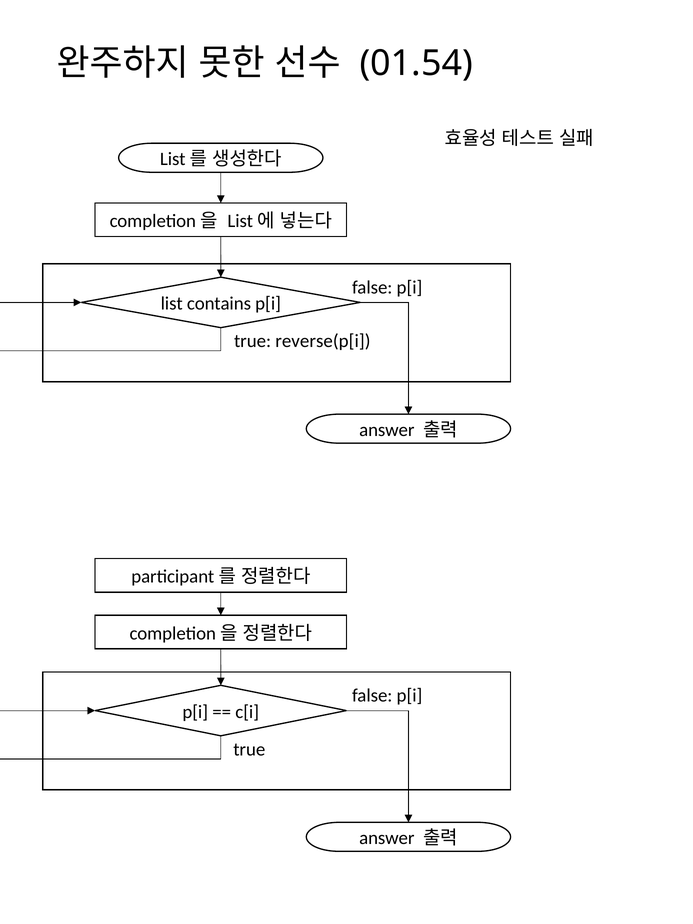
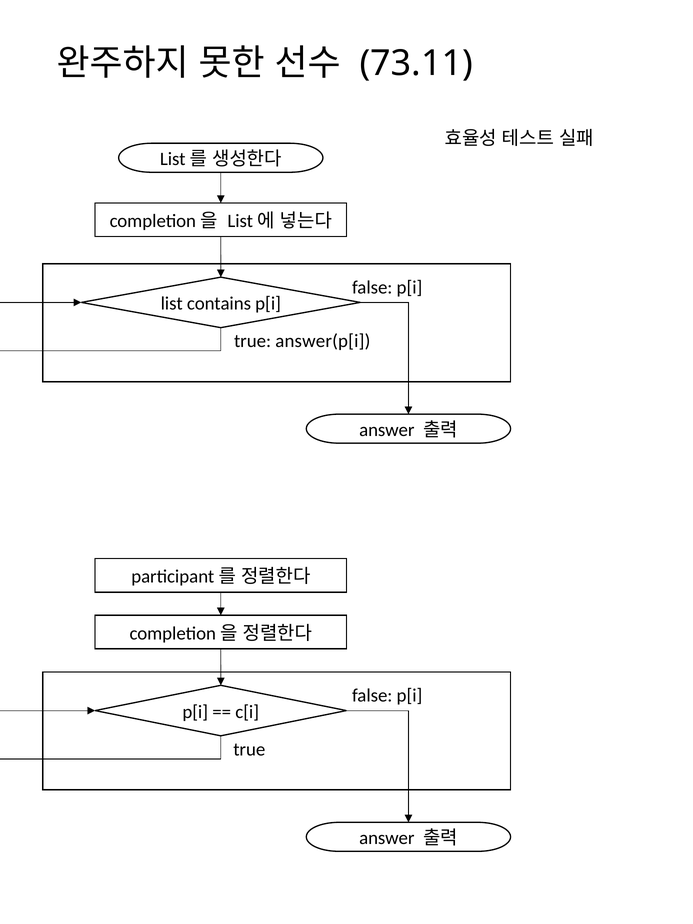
01.54: 01.54 -> 73.11 (416, 63)
reverse(p[i: reverse(p[i -> answer(p[i (323, 341)
